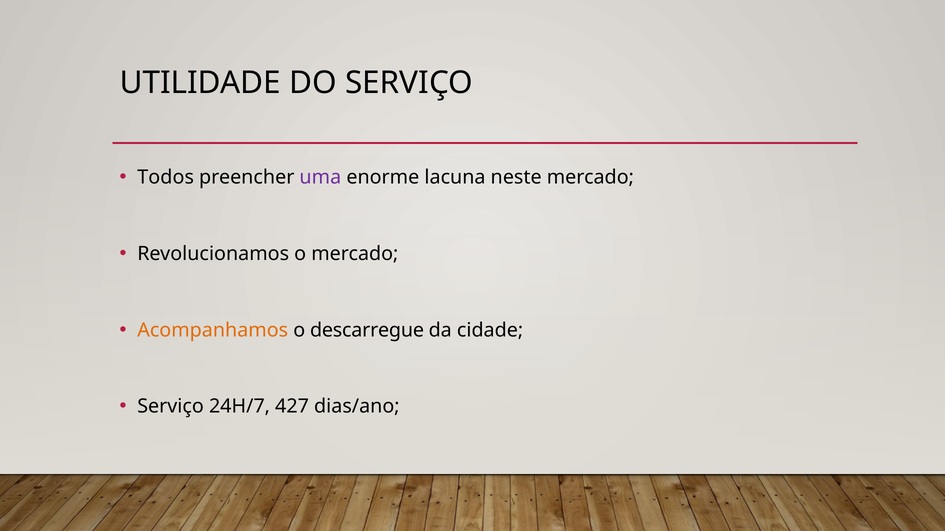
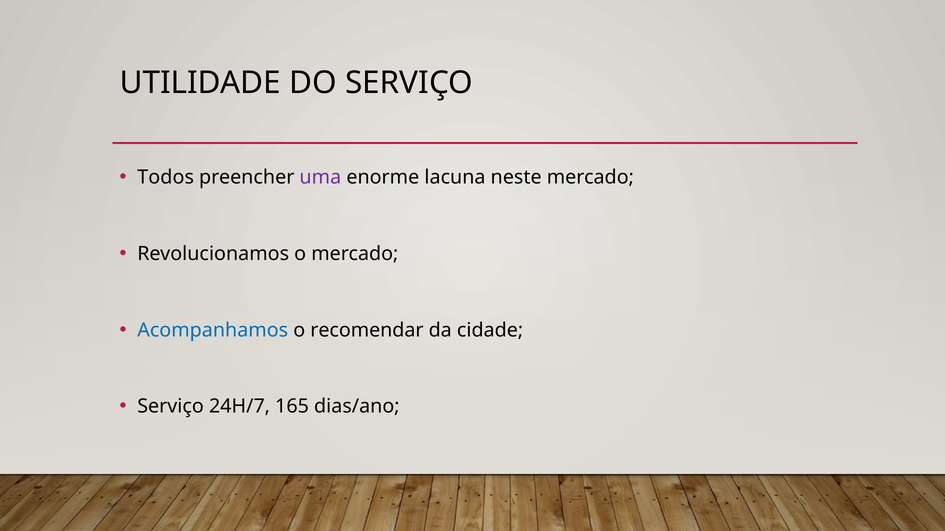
Acompanhamos colour: orange -> blue (213, 330)
descarregue: descarregue -> recomendar (367, 330)
427: 427 -> 165 (292, 407)
